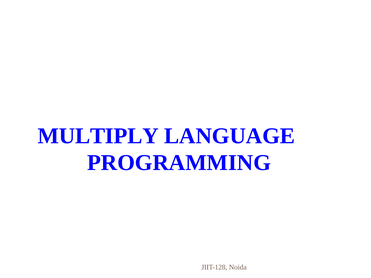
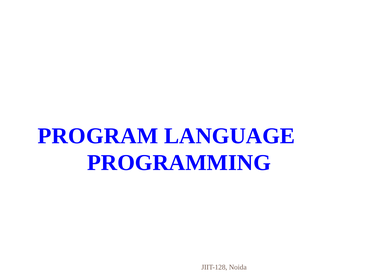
MULTIPLY: MULTIPLY -> PROGRAM (98, 136)
